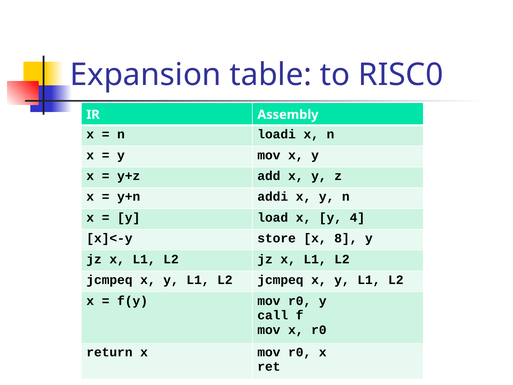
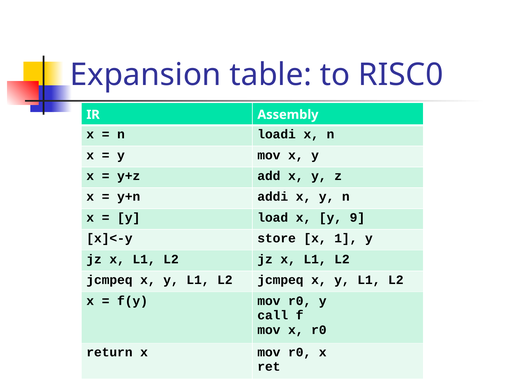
4: 4 -> 9 (357, 217)
8: 8 -> 1 (346, 238)
